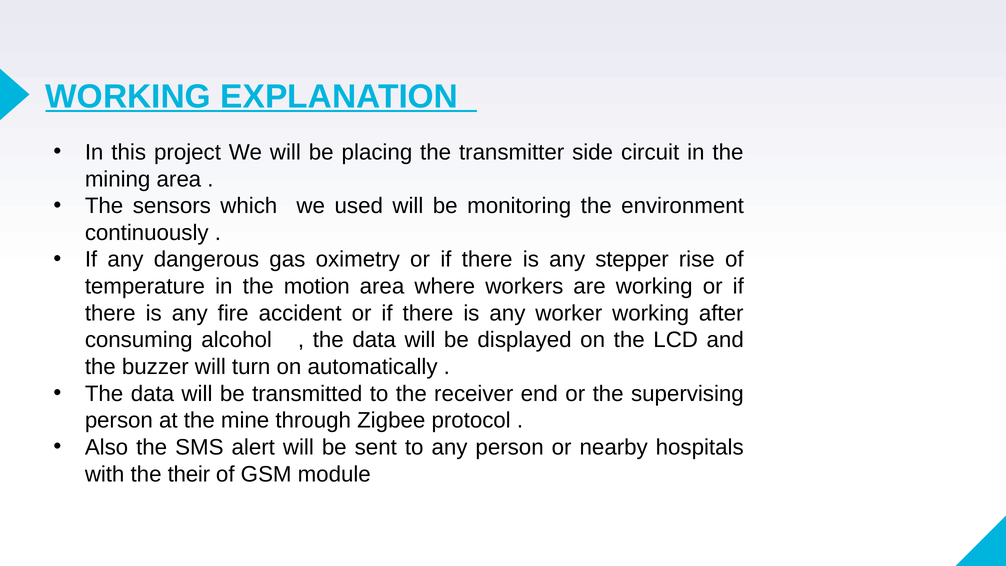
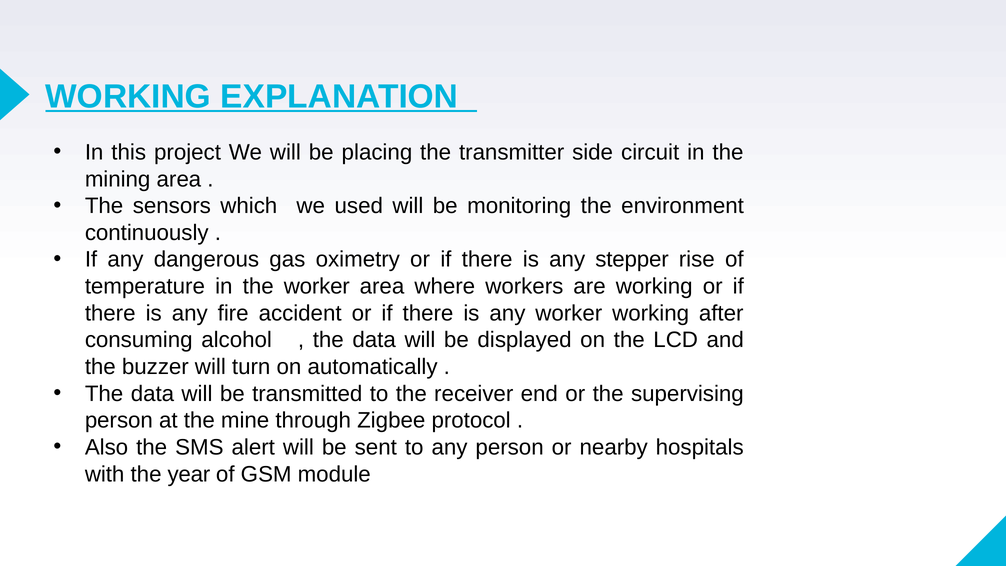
the motion: motion -> worker (317, 286)
their: their -> year (189, 474)
